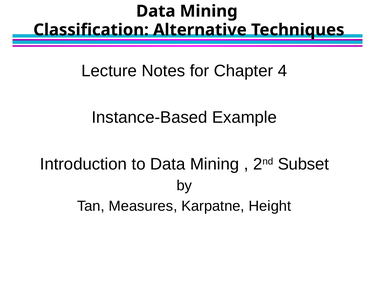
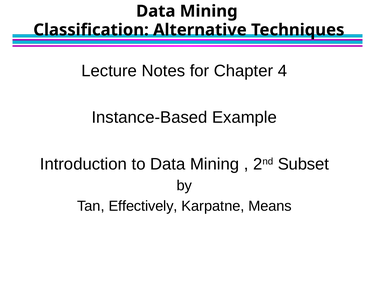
Measures: Measures -> Effectively (143, 206)
Height: Height -> Means (270, 206)
